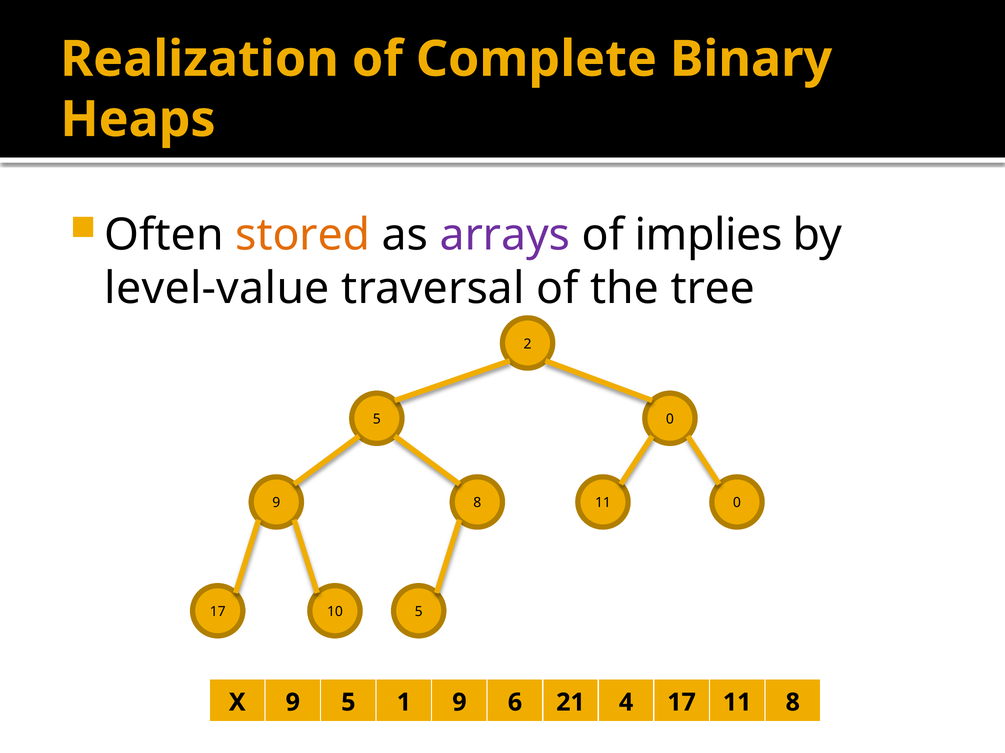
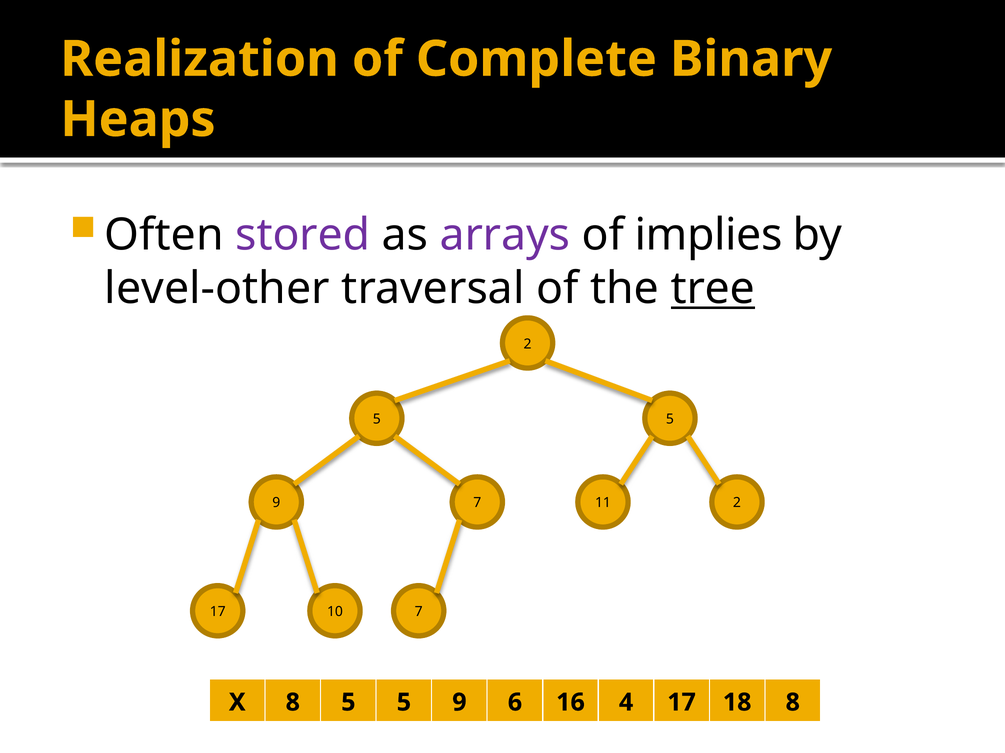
stored colour: orange -> purple (303, 235)
level-value: level-value -> level-other (217, 289)
tree underline: none -> present (713, 289)
0: 0 -> 5 (670, 420)
9 8: 8 -> 7 (477, 503)
11 0: 0 -> 2 (737, 503)
10 5: 5 -> 7 (419, 612)
X 9: 9 -> 8 (293, 703)
1: 1 -> 5 (404, 703)
21: 21 -> 16 (570, 703)
17 11: 11 -> 18 (737, 703)
